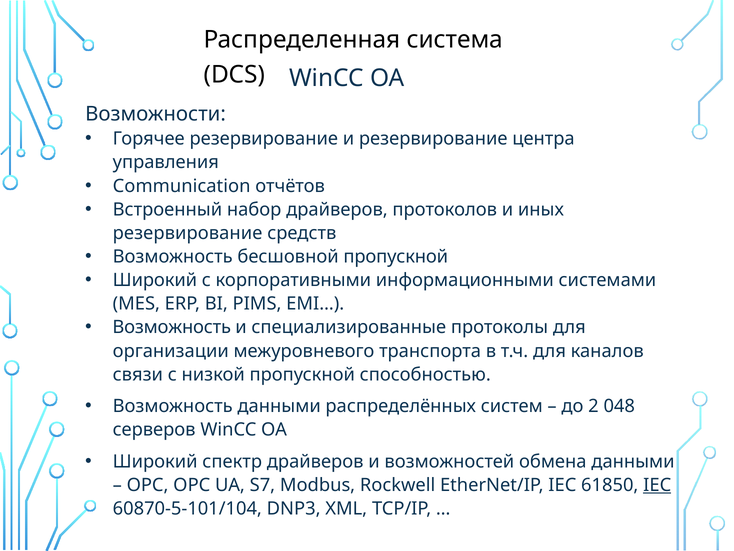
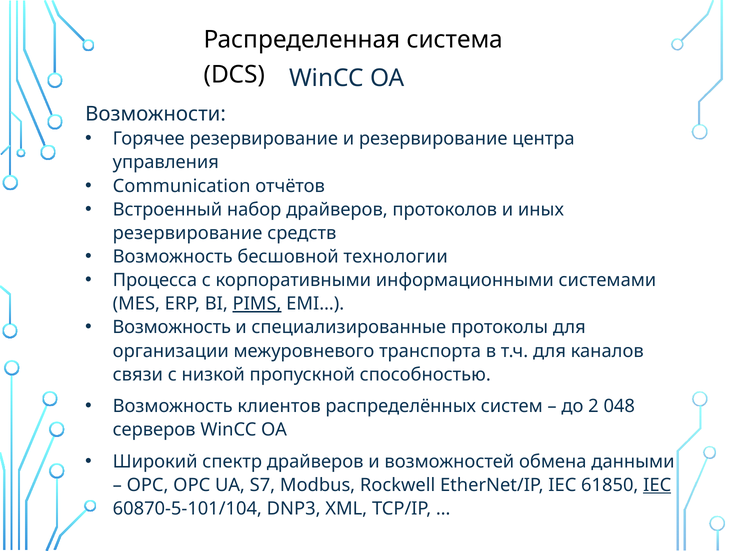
бесшовной пропускной: пропускной -> технологии (396, 256)
Широкий: Широкий -> Процесса (155, 280)
PIMS underline: none -> present (257, 304)
Возможность данными: данными -> клиентов (279, 406)
